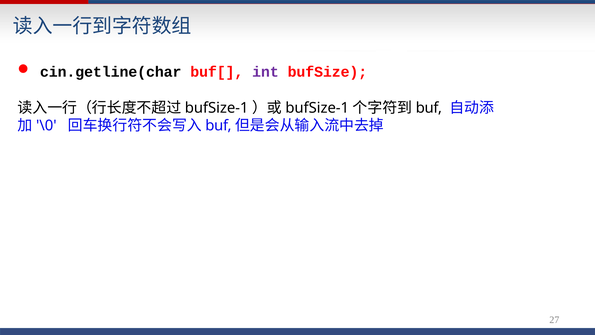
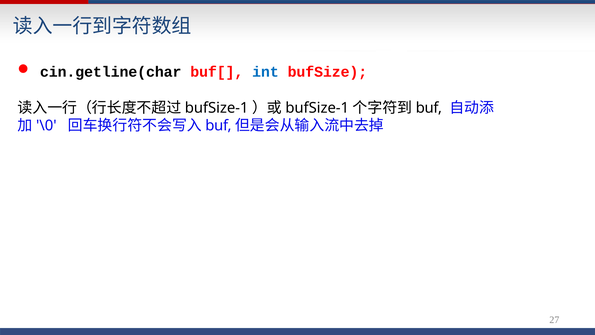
int colour: purple -> blue (265, 72)
